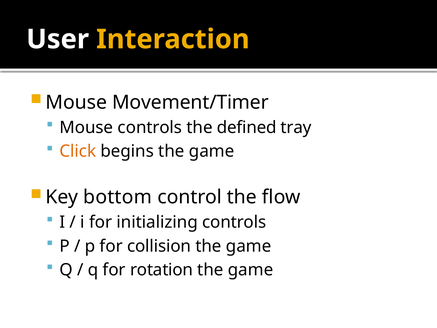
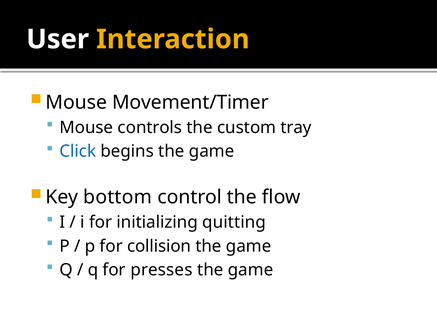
defined: defined -> custom (247, 127)
Click colour: orange -> blue (78, 151)
initializing controls: controls -> quitting (234, 222)
rotation: rotation -> presses (161, 270)
